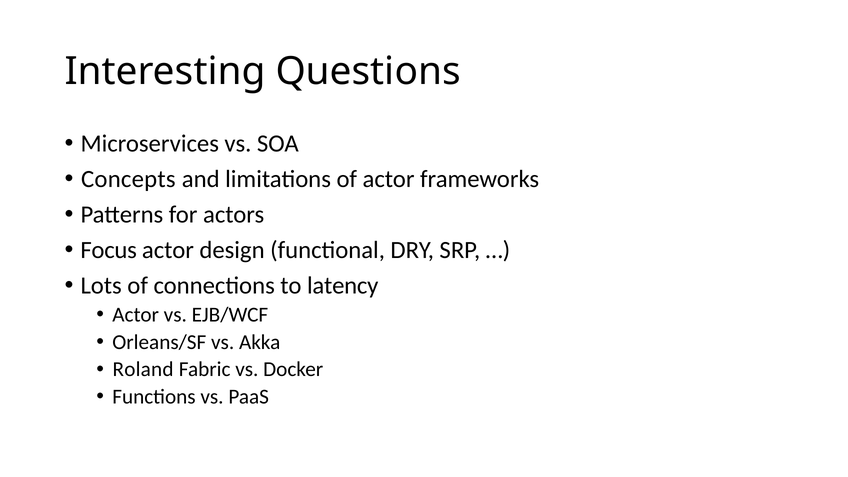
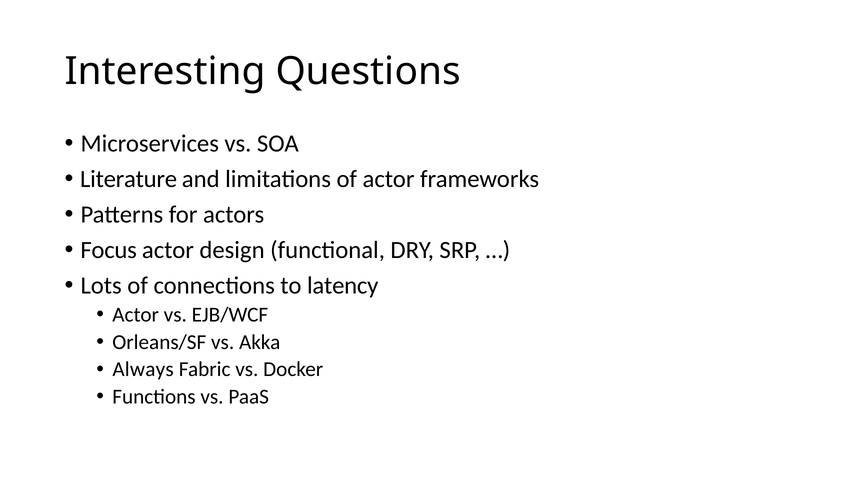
Concepts: Concepts -> Literature (129, 179)
Roland: Roland -> Always (143, 369)
